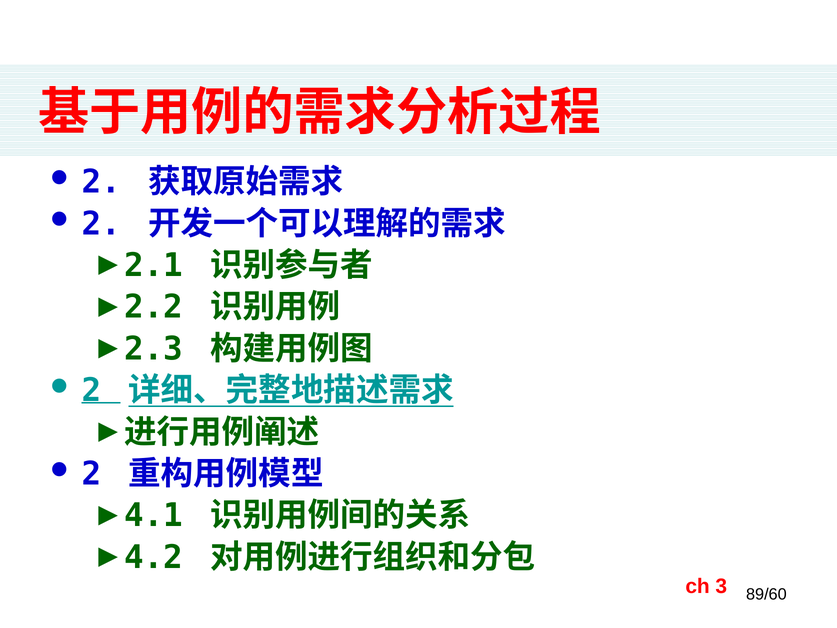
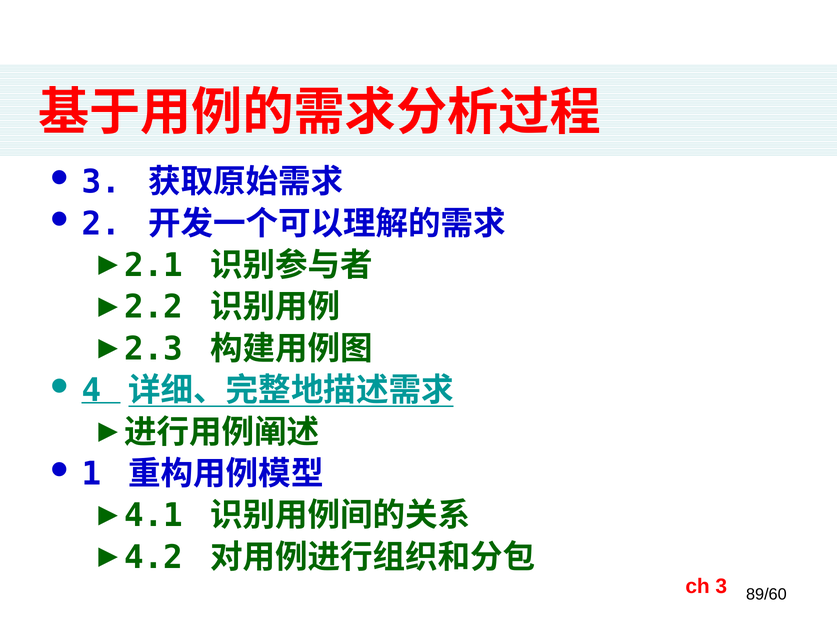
2: 2 -> 3 (101, 182)
2: 2 -> 4 (91, 390)
2: 2 -> 1 (91, 474)
